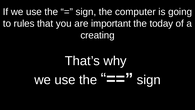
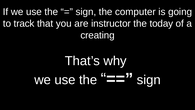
rules: rules -> track (24, 24)
important: important -> instructor (111, 24)
